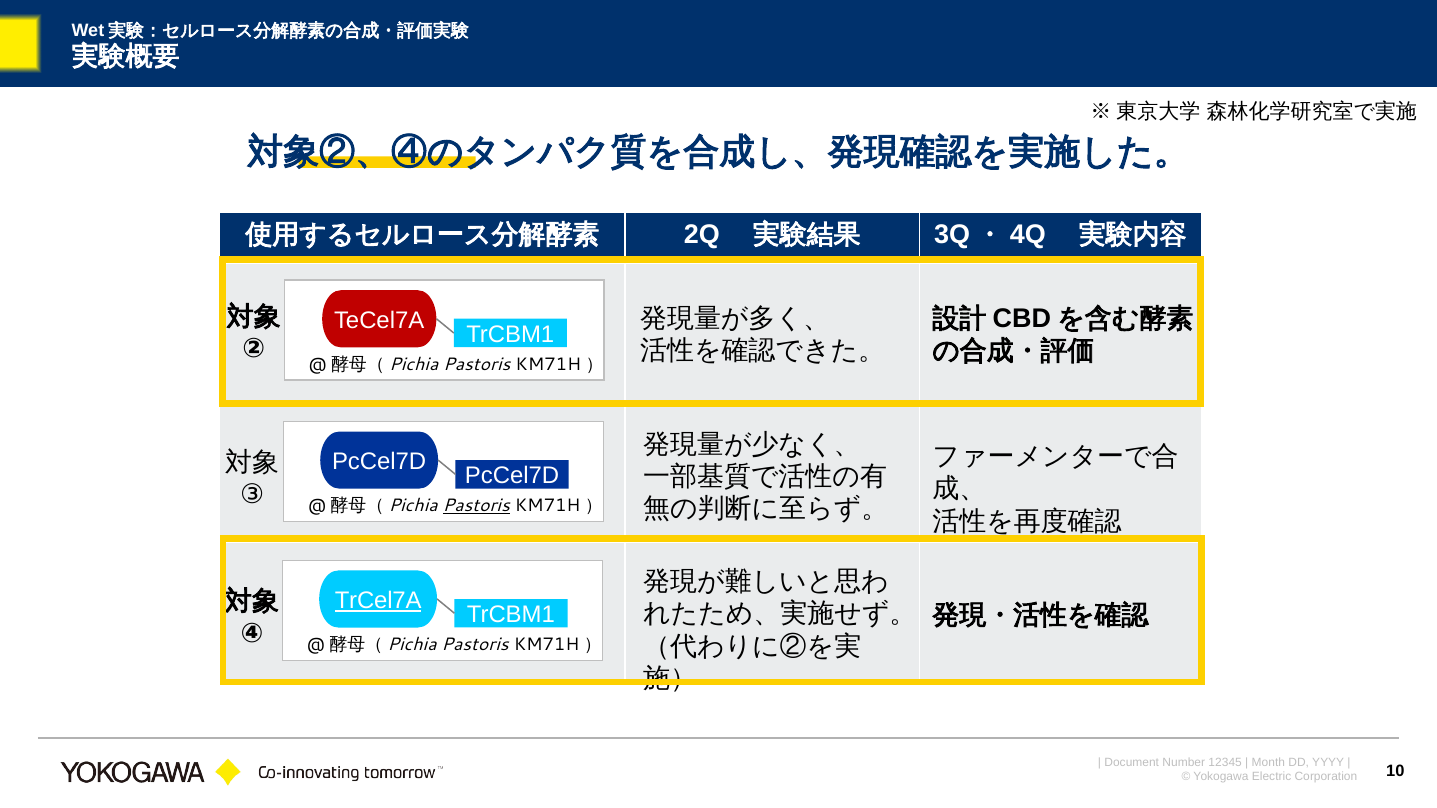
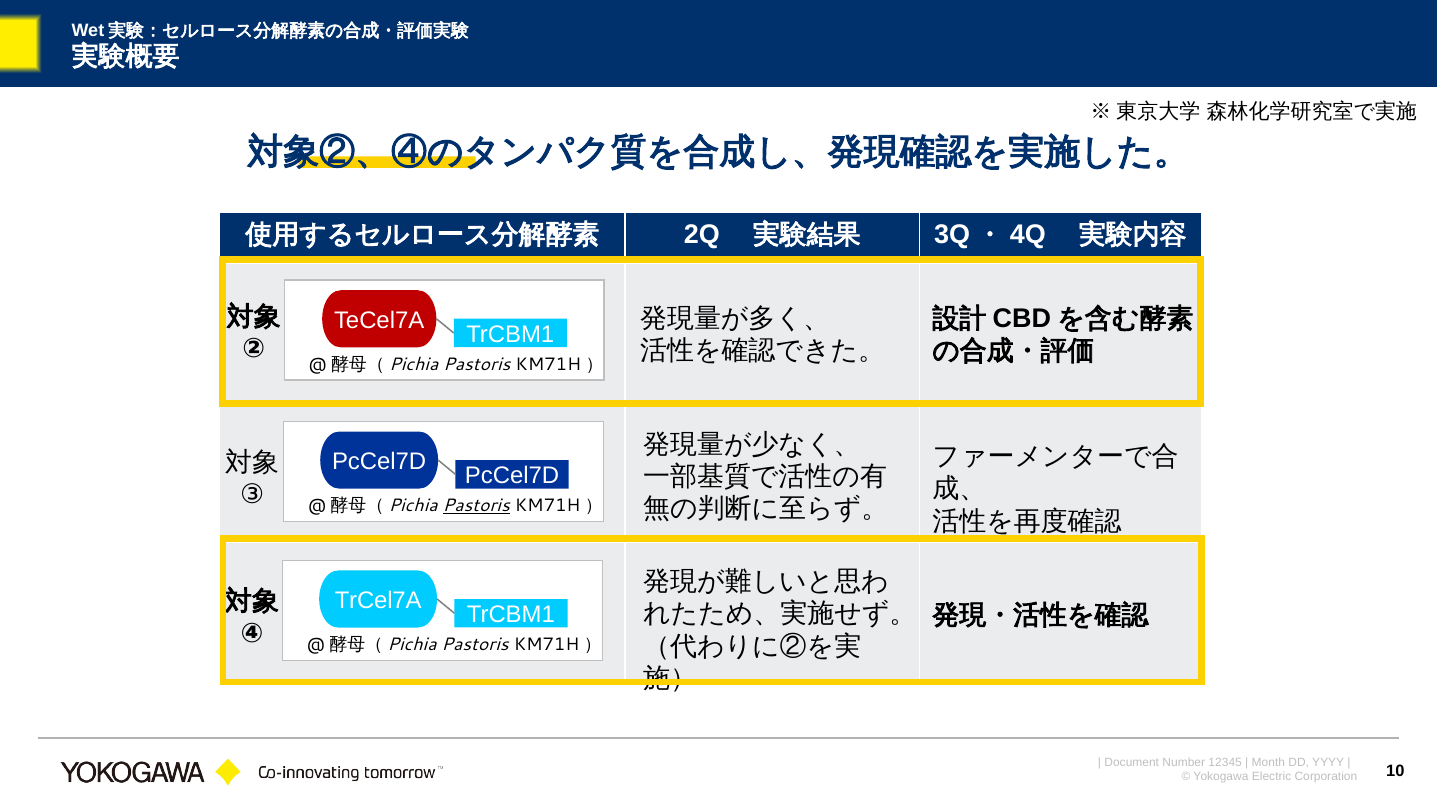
TrCel7A underline: present -> none (378, 601)
